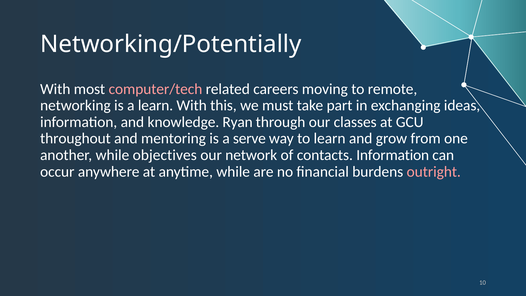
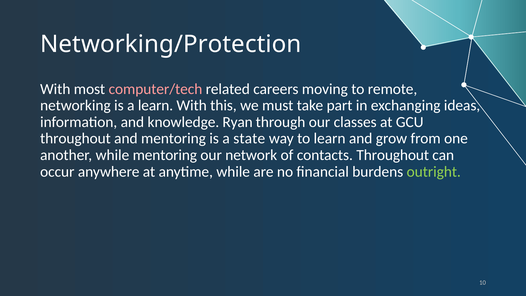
Networking/Potentially: Networking/Potentially -> Networking/Protection (171, 44)
serve: serve -> state (249, 139)
while objectives: objectives -> mentoring (165, 155)
contacts Information: Information -> Throughout (393, 155)
outright colour: pink -> light green (434, 172)
